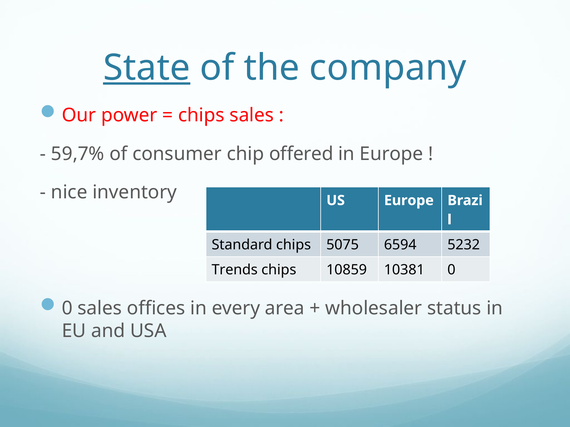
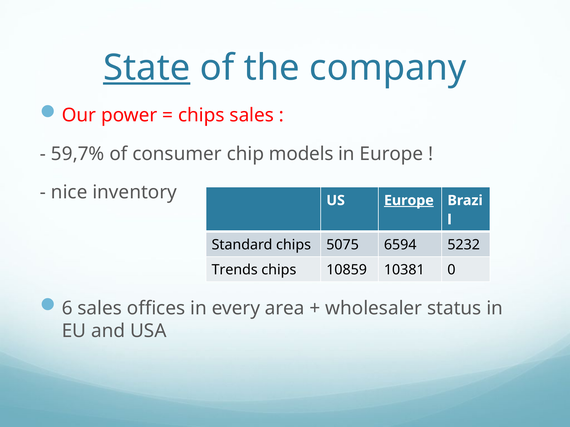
offered: offered -> models (301, 154)
Europe underline: none -> present (409, 201)
0: 0 -> 6 (67, 309)
